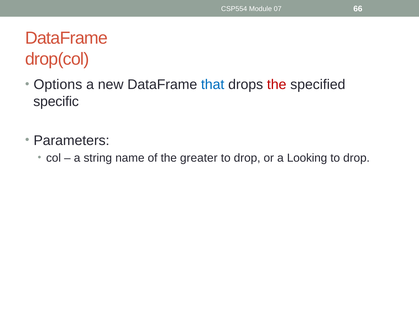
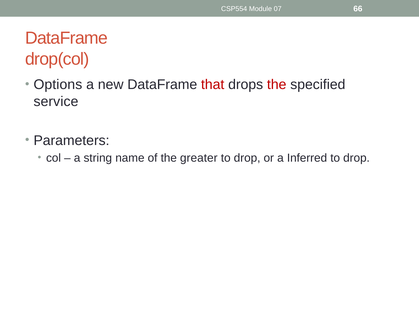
that colour: blue -> red (213, 85)
specific: specific -> service (56, 102)
Looking: Looking -> Inferred (307, 158)
